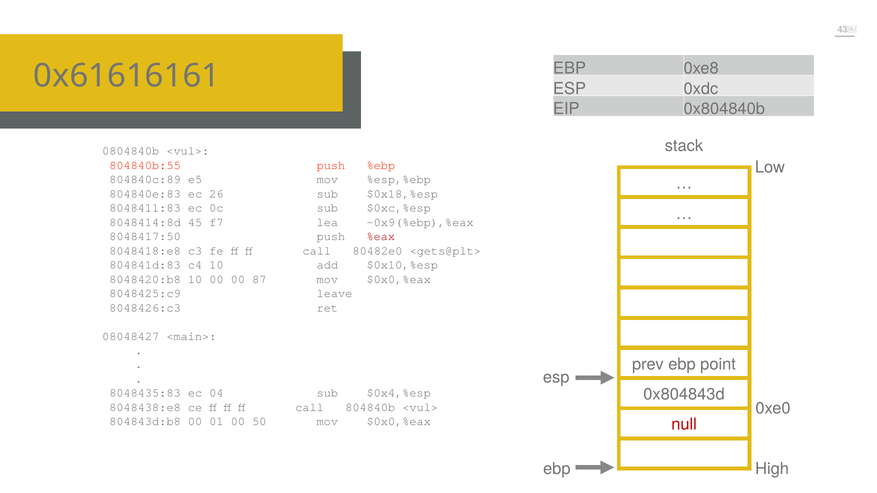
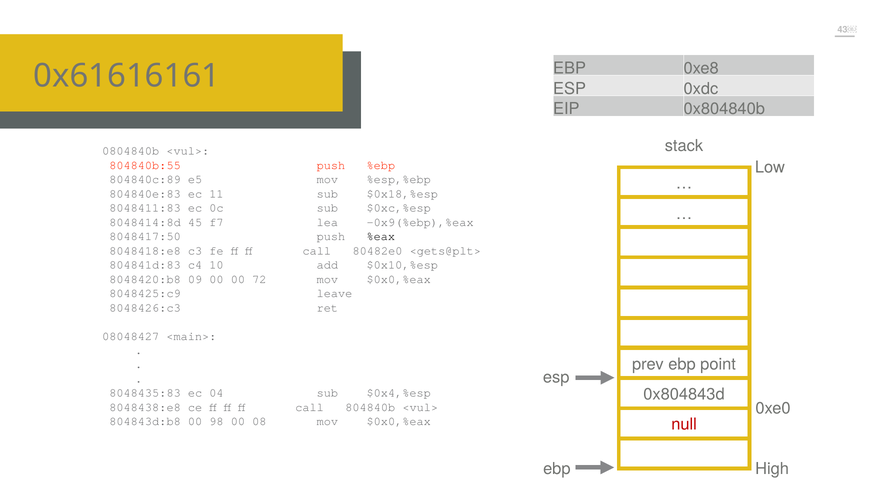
26: 26 -> 11 (216, 194)
%eax colour: red -> black (381, 237)
10: 10 -> 09 (195, 279)
87: 87 -> 72 (259, 279)
01: 01 -> 98 (216, 422)
50: 50 -> 08 (259, 422)
